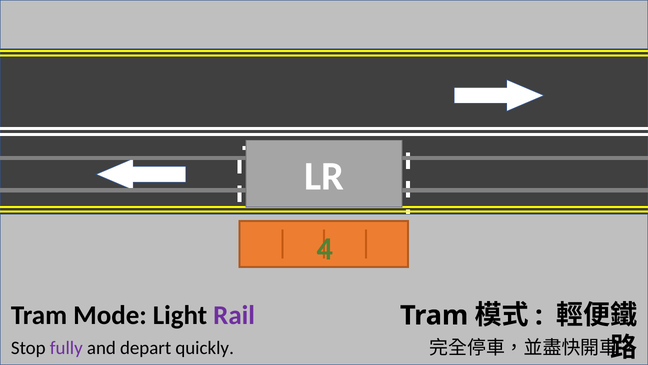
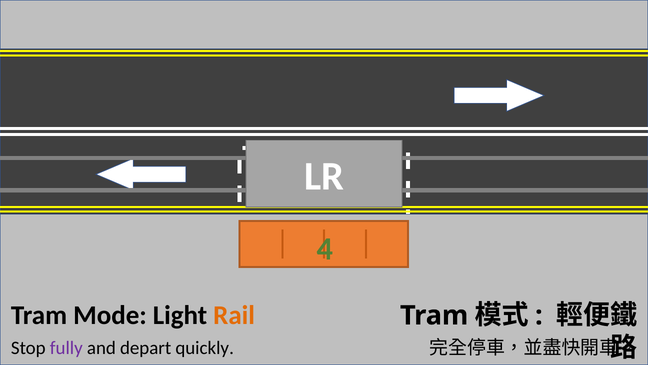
Rail colour: purple -> orange (234, 315)
